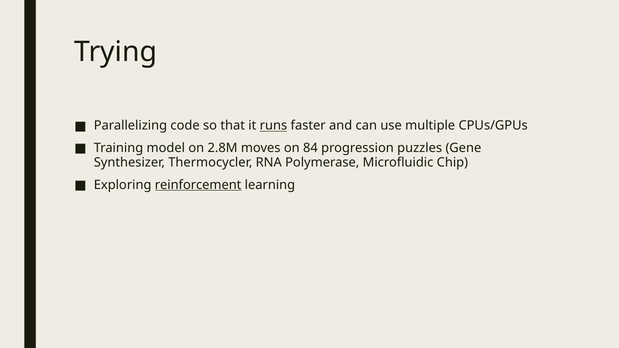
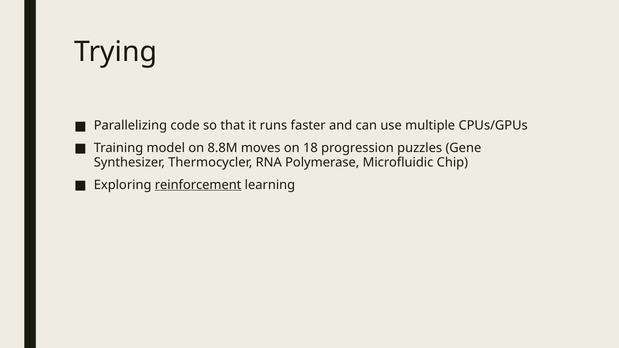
runs underline: present -> none (273, 126)
2.8M: 2.8M -> 8.8M (223, 148)
84: 84 -> 18 (310, 148)
